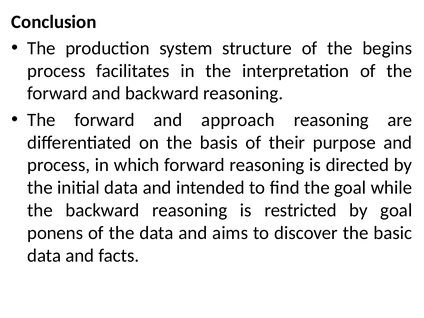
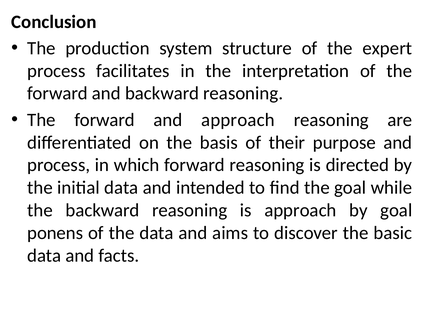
begins: begins -> expert (387, 48)
is restricted: restricted -> approach (300, 210)
